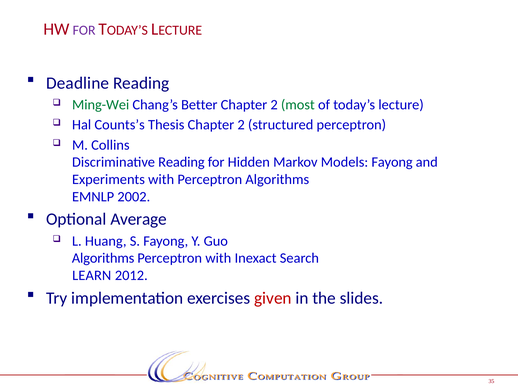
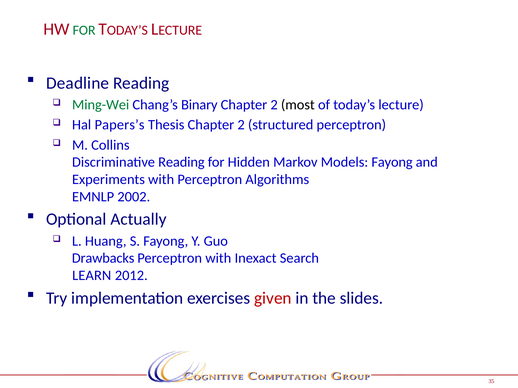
FOR colour: purple -> green (84, 30)
Better: Better -> Binary (199, 105)
most colour: green -> black (298, 105)
Counts’s: Counts’s -> Papers’s (120, 125)
Average: Average -> Actually (138, 220)
Algorithms: Algorithms -> Drawbacks (103, 259)
